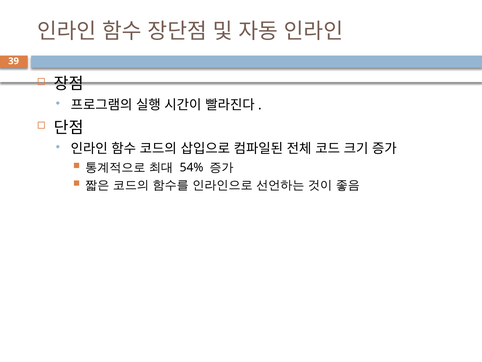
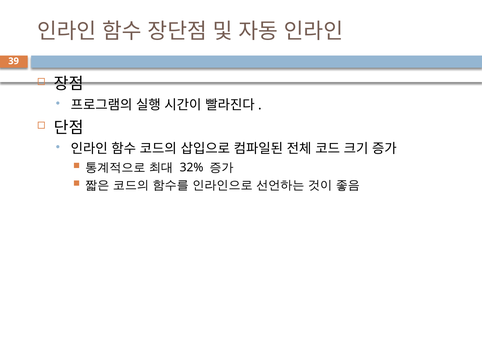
54%: 54% -> 32% (192, 167)
